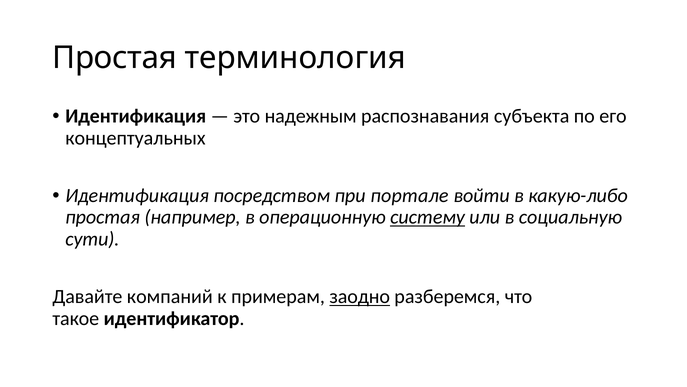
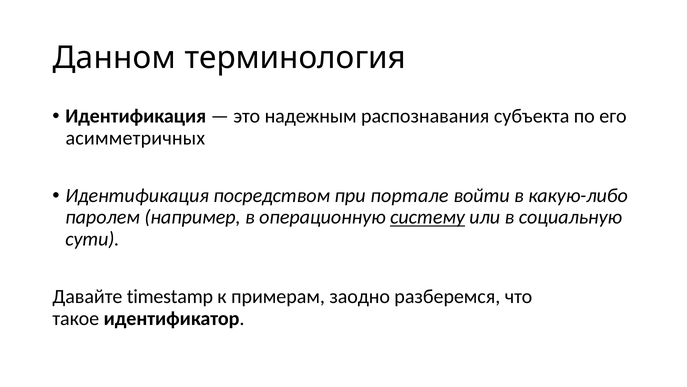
Простая: Простая -> Данном (114, 58)
концептуальных: концептуальных -> асимметричных (135, 138)
простая: простая -> паролем (103, 217)
компаний: компаний -> timestamp (170, 296)
заодно underline: present -> none (360, 296)
